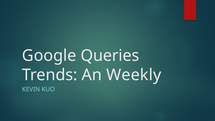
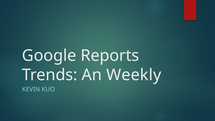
Queries: Queries -> Reports (110, 56)
